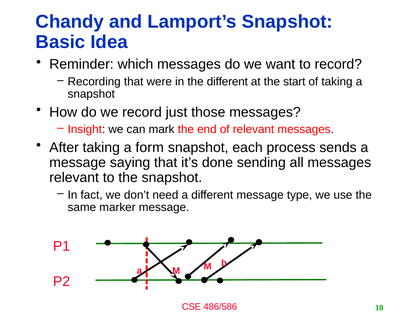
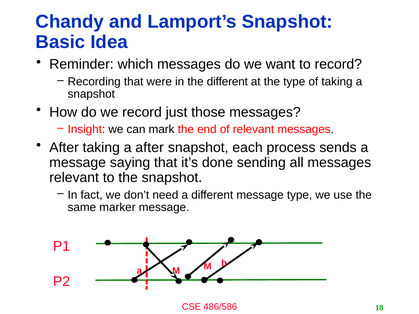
the start: start -> type (294, 82)
a form: form -> after (150, 148)
